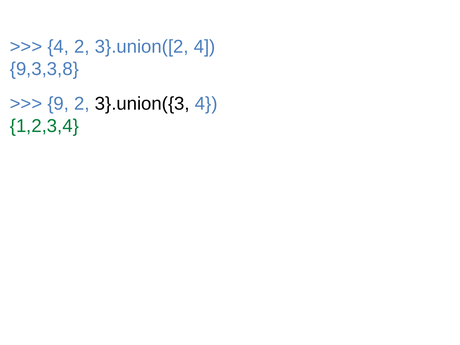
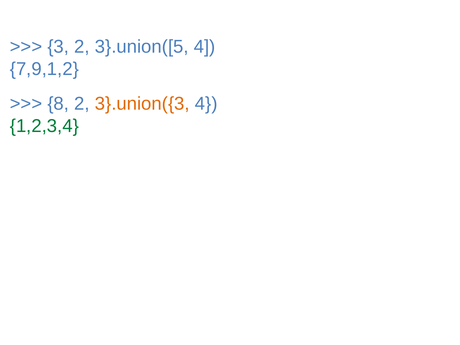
4: 4 -> 3 (58, 47)
3}.union([2: 3}.union([2 -> 3}.union([5 (142, 47)
9,3,3,8: 9,3,3,8 -> 7,9,1,2 (44, 69)
9: 9 -> 8 (58, 104)
3}.union({3 colour: black -> orange (142, 104)
